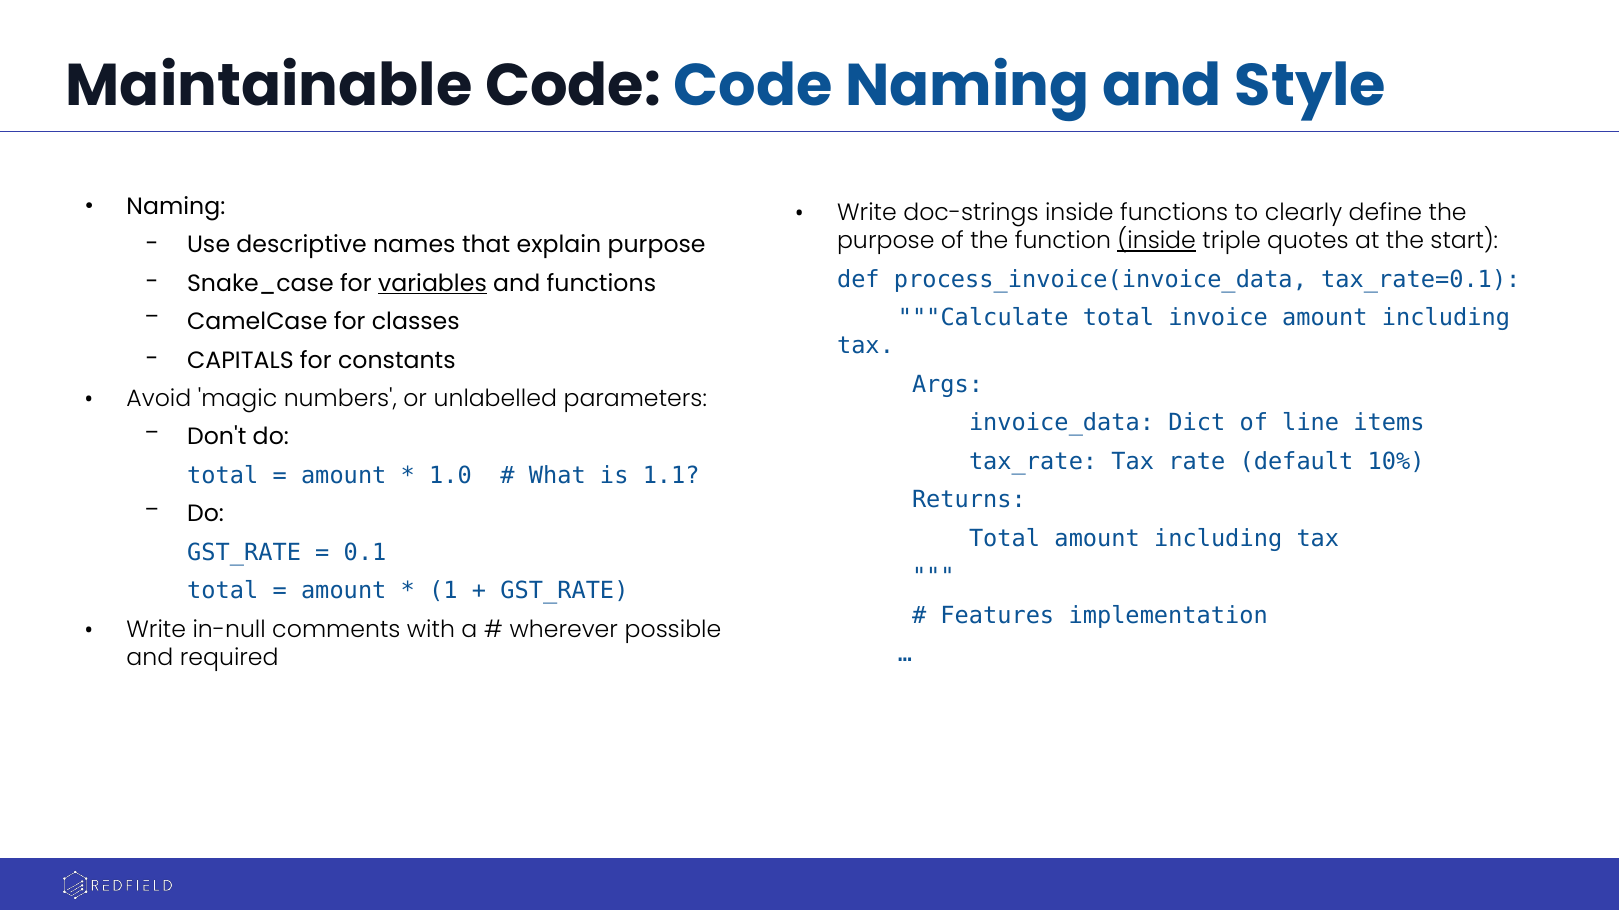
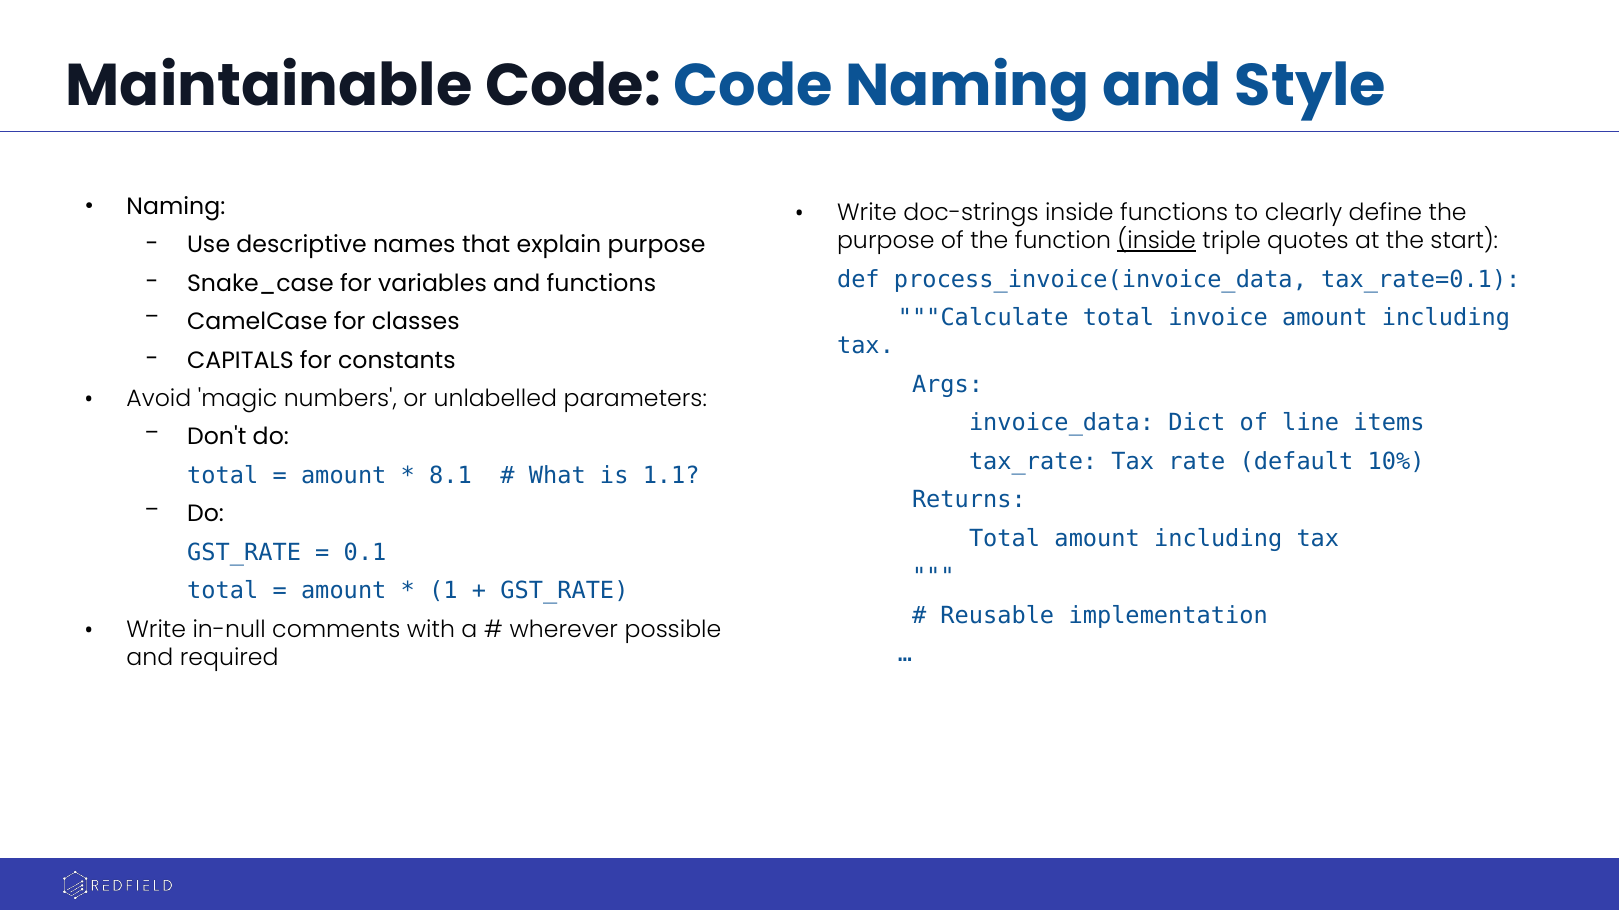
variables underline: present -> none (432, 284)
1.0: 1.0 -> 8.1 (451, 476)
Features: Features -> Reusable (997, 616)
